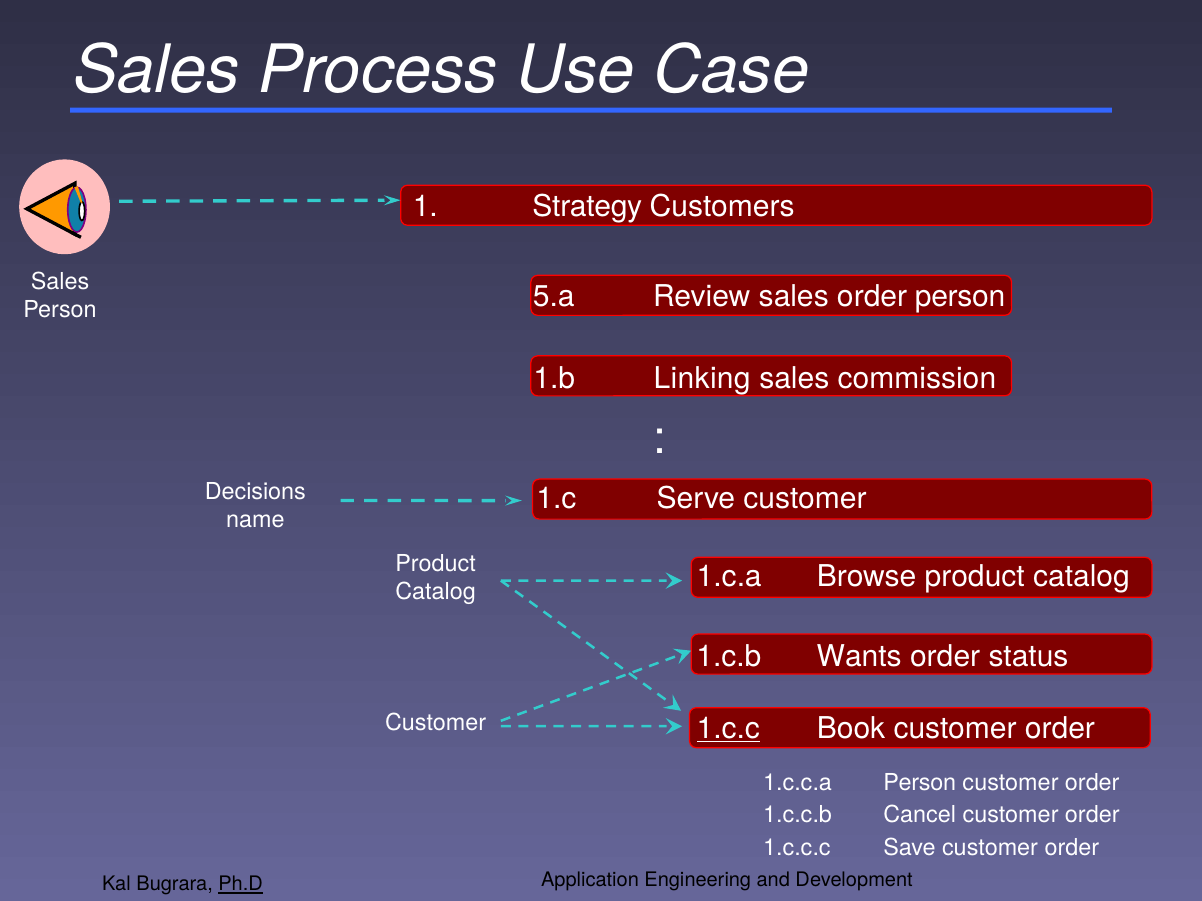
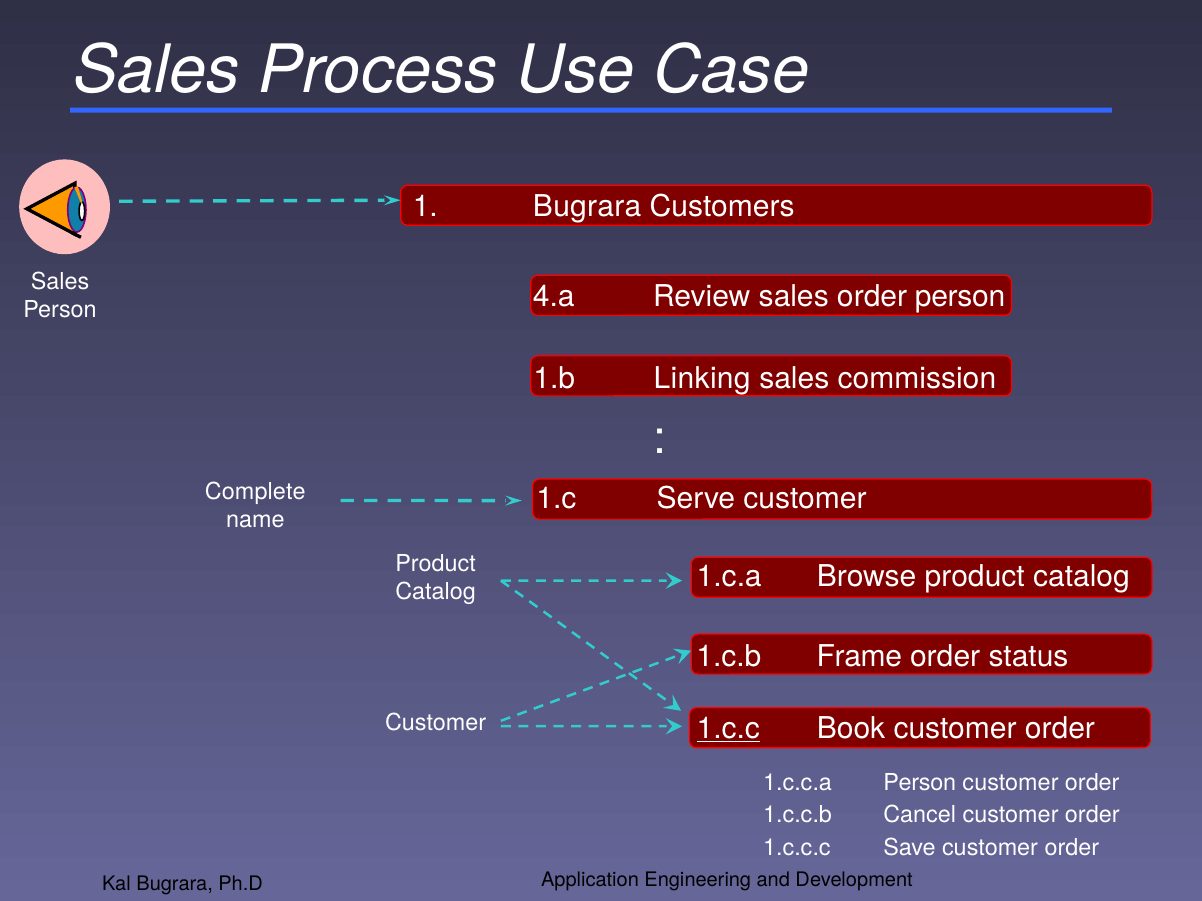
1 Strategy: Strategy -> Bugrara (587, 206)
5.a: 5.a -> 4.a (554, 296)
Decisions: Decisions -> Complete (255, 492)
Wants: Wants -> Frame (859, 657)
Ph.D underline: present -> none (241, 885)
